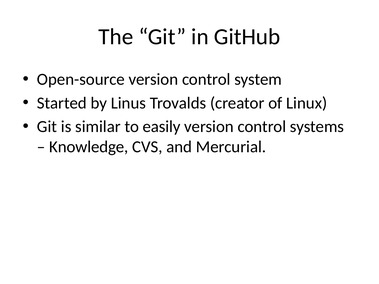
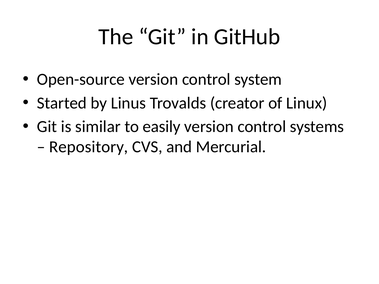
Knowledge: Knowledge -> Repository (89, 147)
